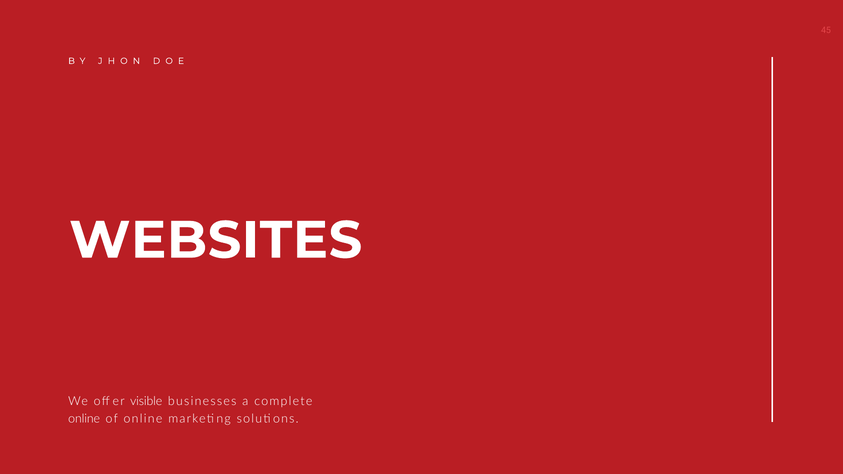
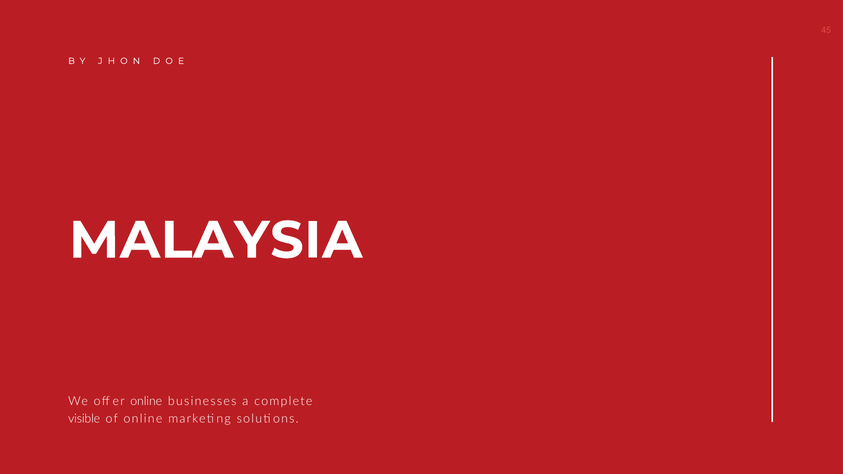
WEBSITES: WEBSITES -> MALAYSIA (216, 240)
offer visible: visible -> online (146, 401)
online: online -> visible (84, 419)
